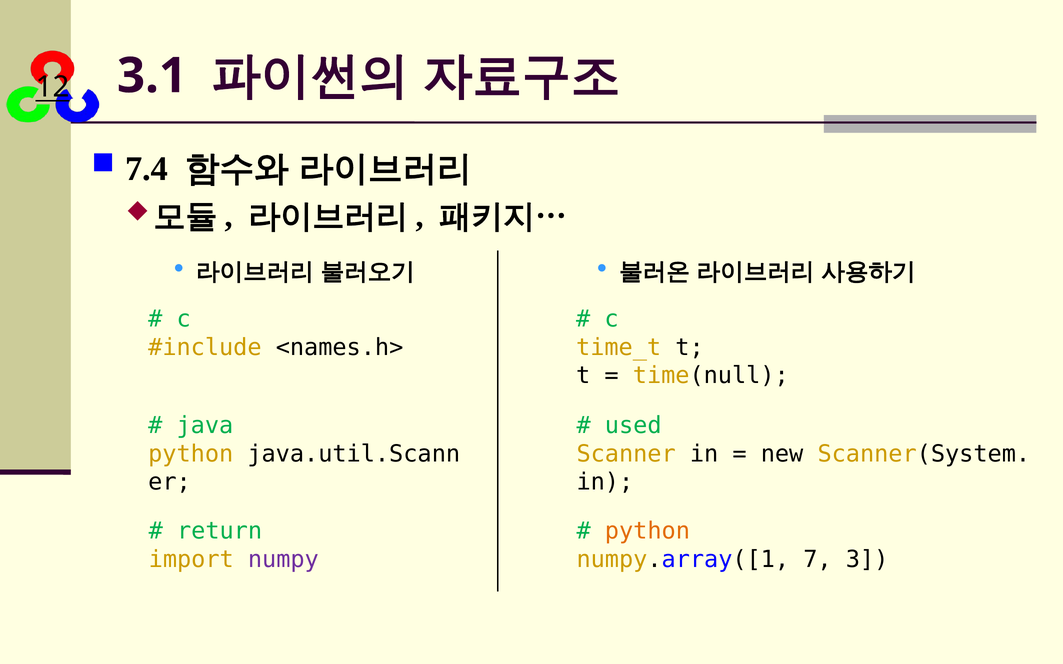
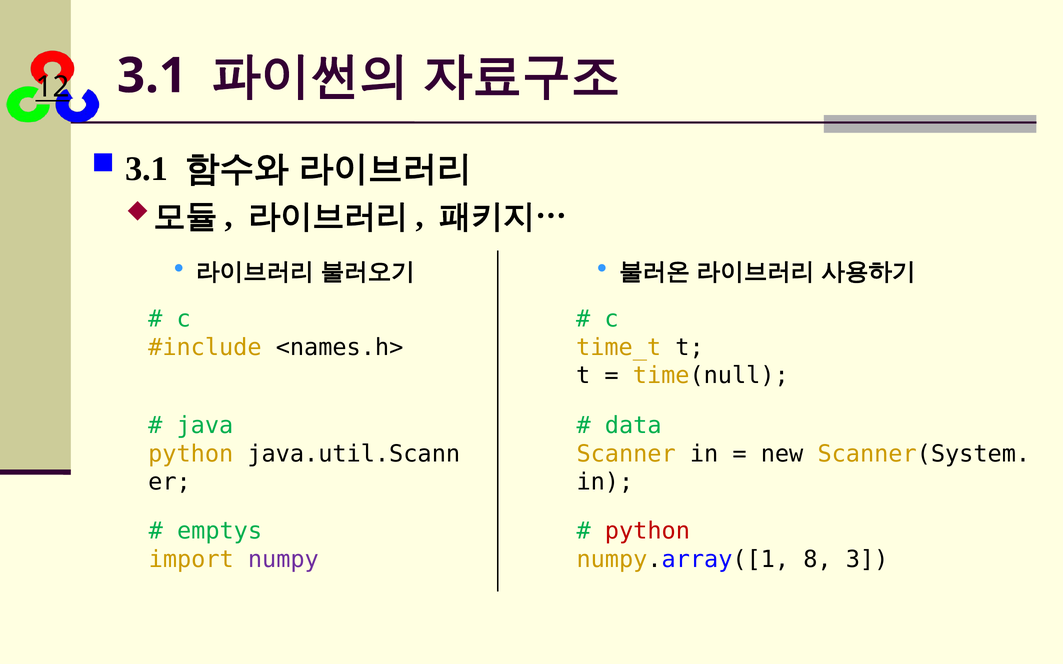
7.4: 7.4 -> 3.1 (147, 169)
used: used -> data (633, 426)
return: return -> emptys (220, 531)
python colour: orange -> red (647, 531)
7: 7 -> 8 (817, 560)
